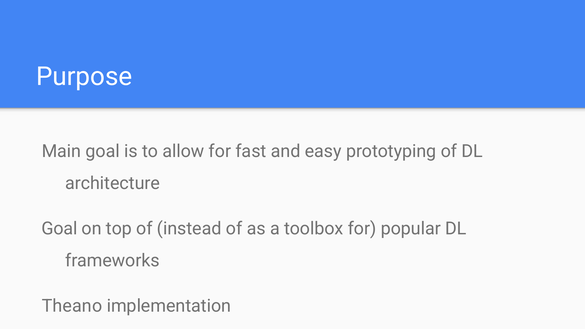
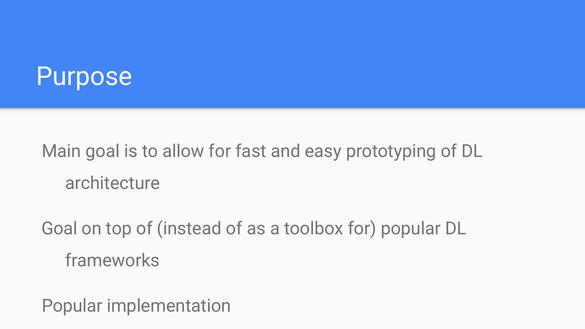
Theano: Theano -> Popular (72, 306)
